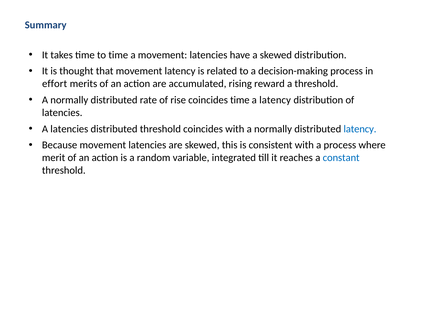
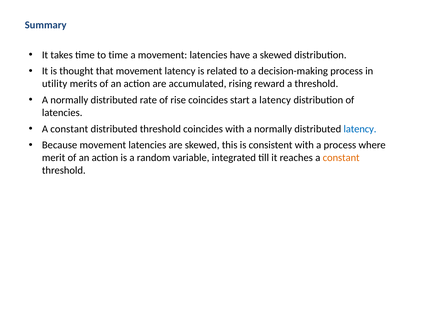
effort: effort -> utility (55, 84)
coincides time: time -> start (240, 100)
latencies: latencies -> constant (69, 129)
constant colour: blue -> orange (341, 158)
